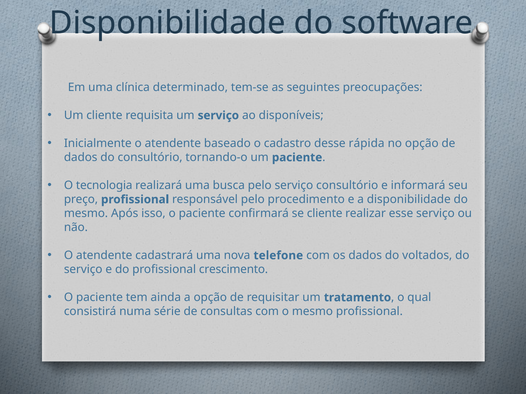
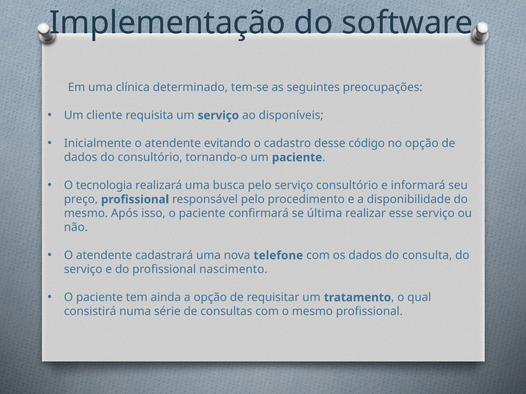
Disponibilidade: Disponibilidade -> Implementação (167, 23)
baseado: baseado -> evitando (227, 144)
rápida: rápida -> código (367, 144)
se cliente: cliente -> última (325, 214)
voltados: voltados -> consulta (427, 256)
crescimento: crescimento -> nascimento (233, 270)
